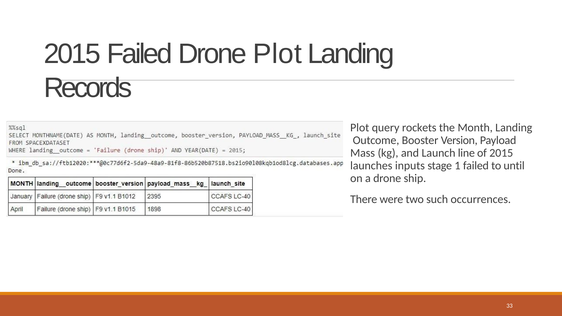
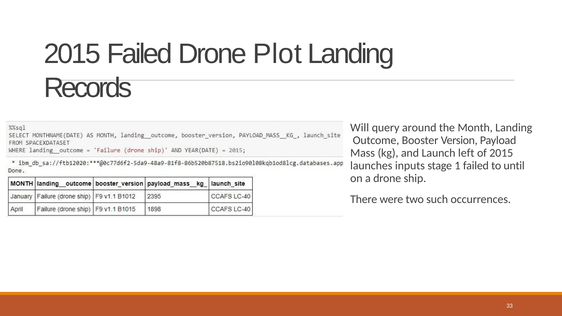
Plot: Plot -> Will (360, 128)
rockets: rockets -> around (419, 128)
line: line -> left (466, 153)
